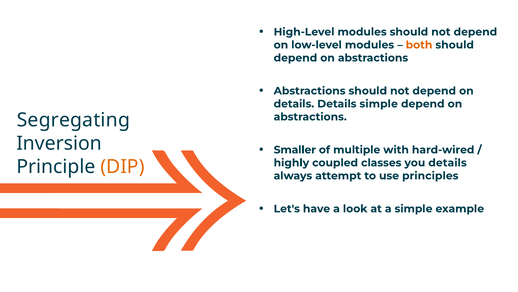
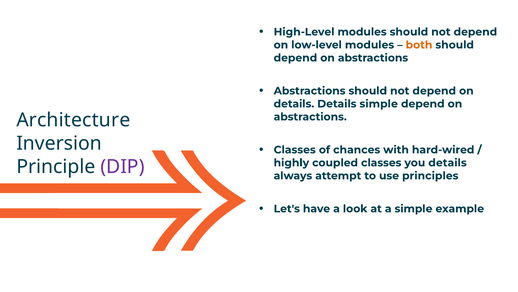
Segregating: Segregating -> Architecture (73, 120)
Smaller: Smaller -> Classes (295, 150)
multiple: multiple -> chances (357, 150)
DIP colour: orange -> purple (122, 166)
